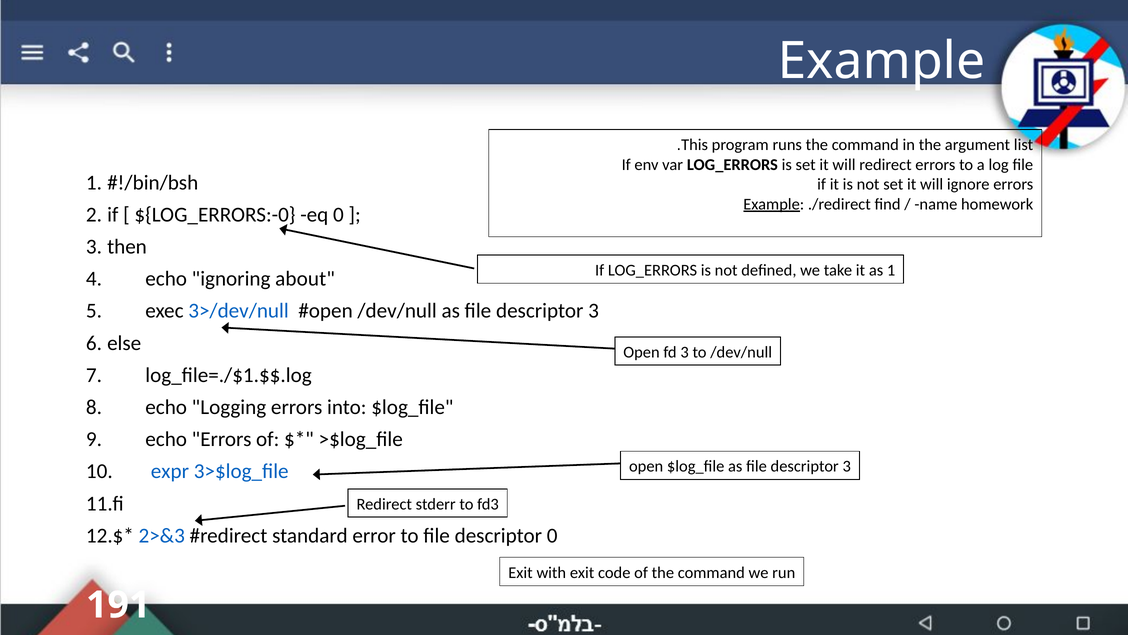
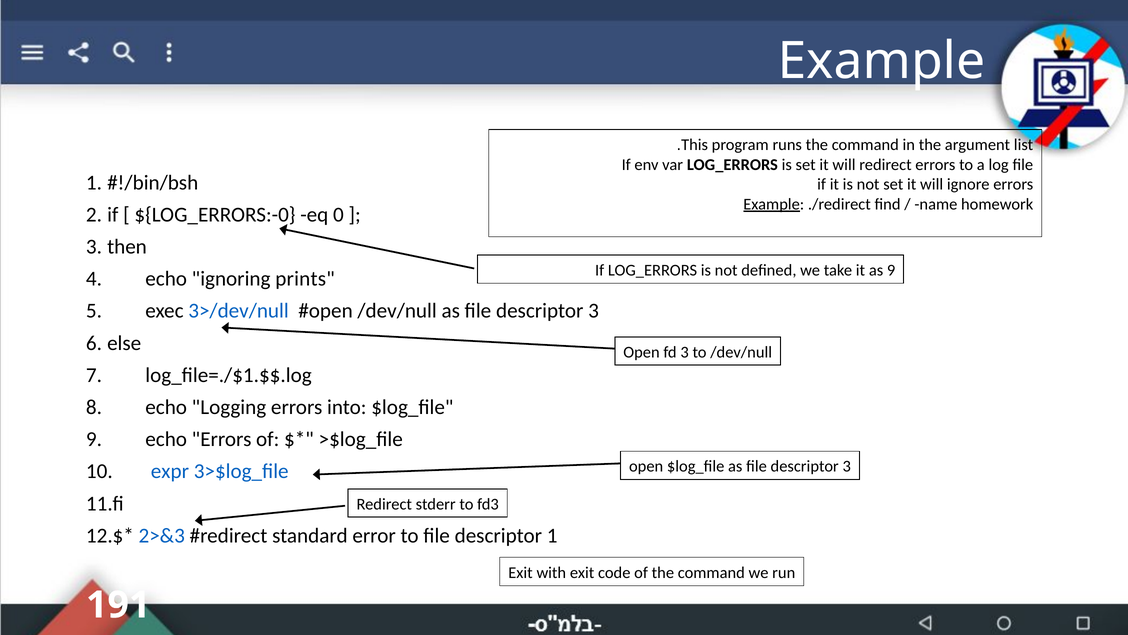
as 1: 1 -> 9 (891, 270)
about: about -> prints (305, 279)
descriptor 0: 0 -> 1 (552, 535)
